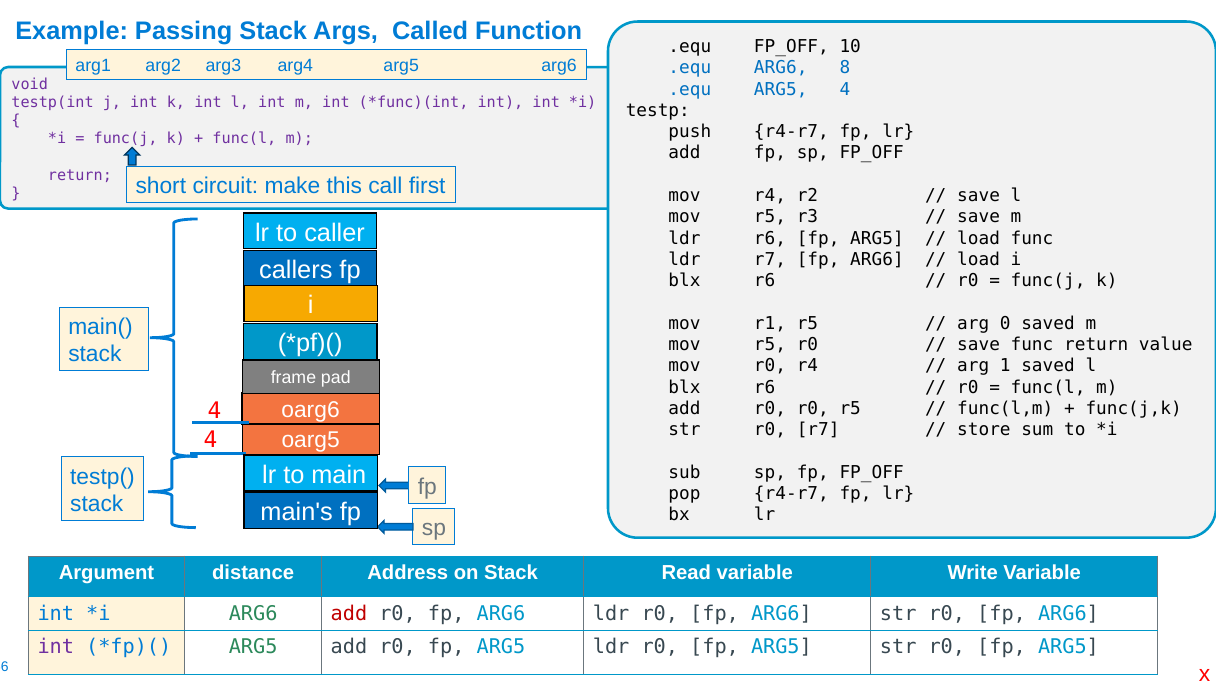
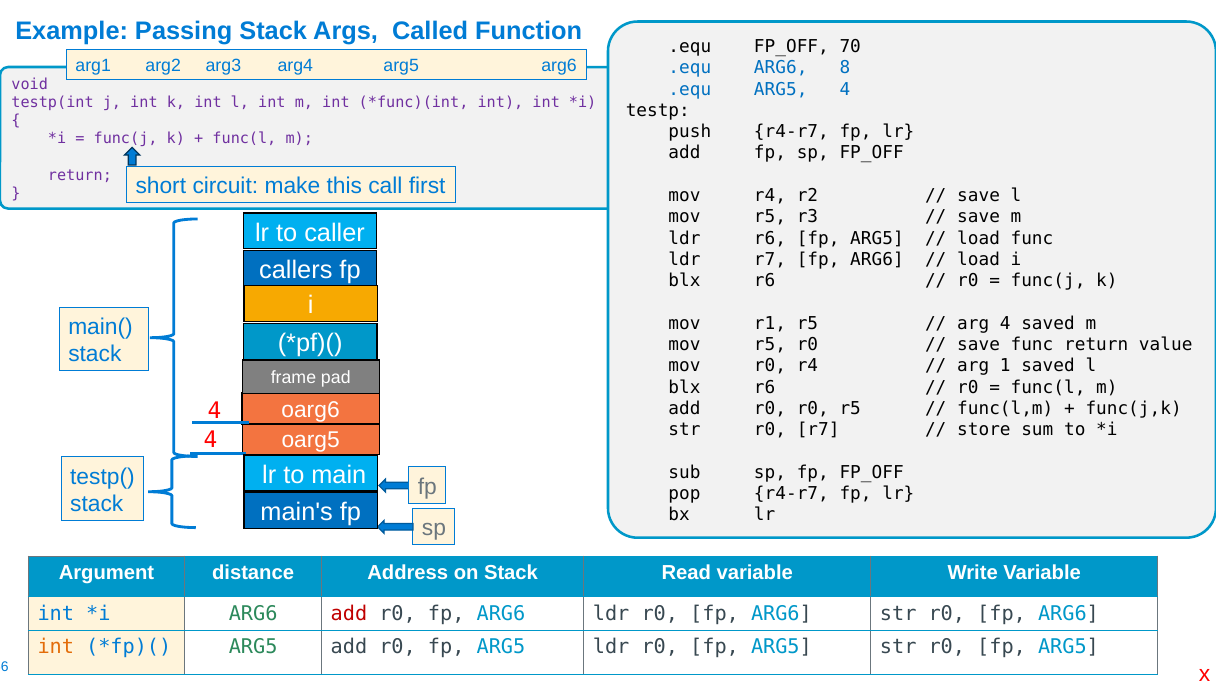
10: 10 -> 70 (850, 47)
arg 0: 0 -> 4 (1005, 323)
int colour: purple -> orange (56, 647)
